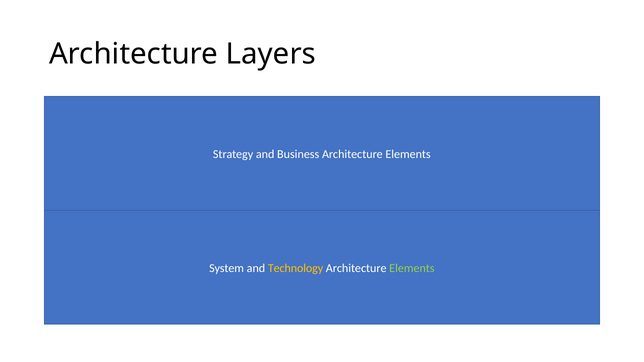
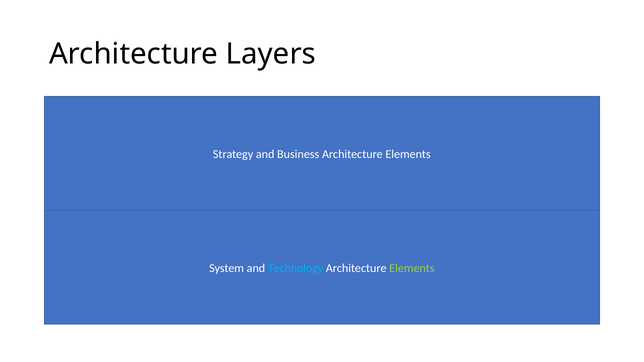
Technology colour: yellow -> light blue (296, 268)
